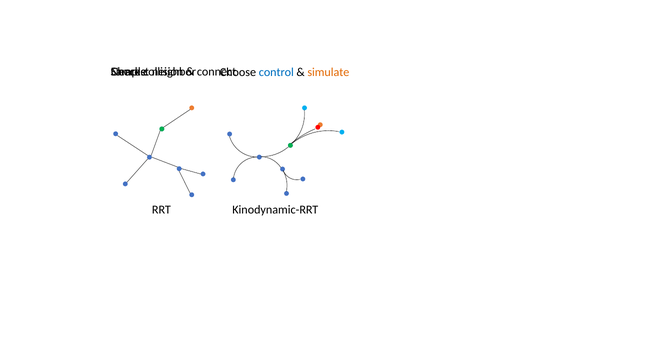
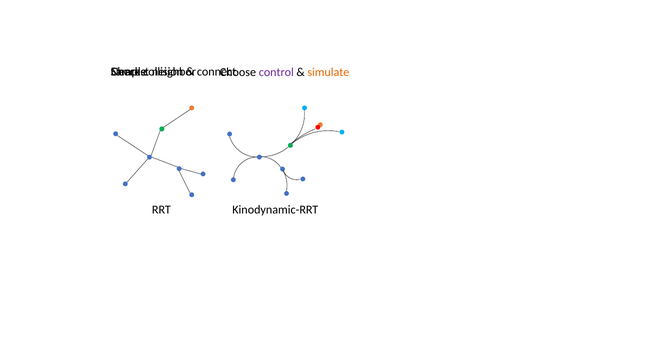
control colour: blue -> purple (276, 72)
